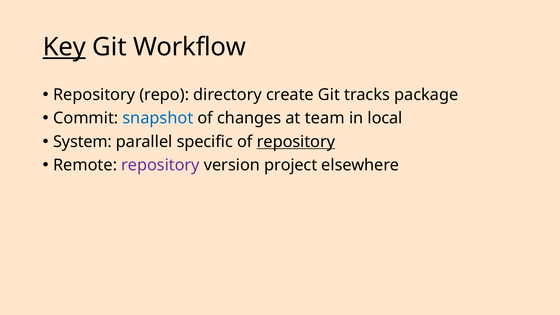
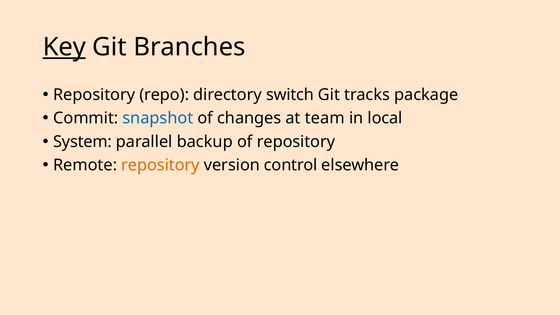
Workflow: Workflow -> Branches (189, 47)
create: create -> switch (290, 95)
specific: specific -> backup (205, 142)
repository underline: present -> none (296, 142)
repository colour: purple -> orange (160, 165)
project: project -> control (291, 165)
